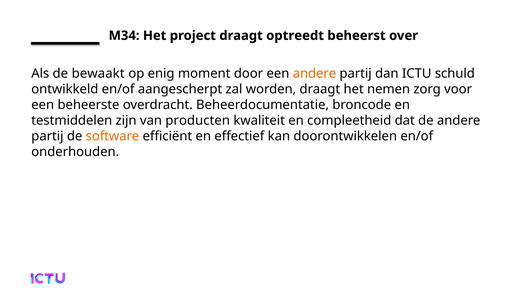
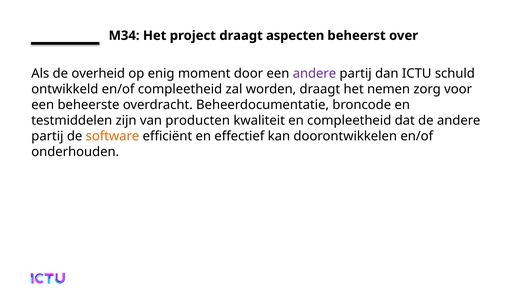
optreedt: optreedt -> aspecten (295, 36)
bewaakt: bewaakt -> overheid (98, 73)
andere colour: orange -> purple (314, 73)
en/of aangescherpt: aangescherpt -> compleetheid (180, 89)
